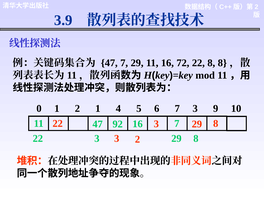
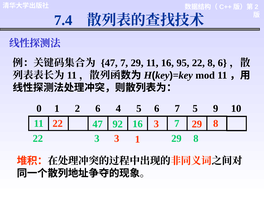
3.9: 3.9 -> 7.4 (63, 20)
72: 72 -> 95 (183, 63)
8: 8 -> 6 (222, 63)
2 1: 1 -> 6 (98, 108)
7 3: 3 -> 5 (195, 108)
3 2: 2 -> 1 (137, 139)
